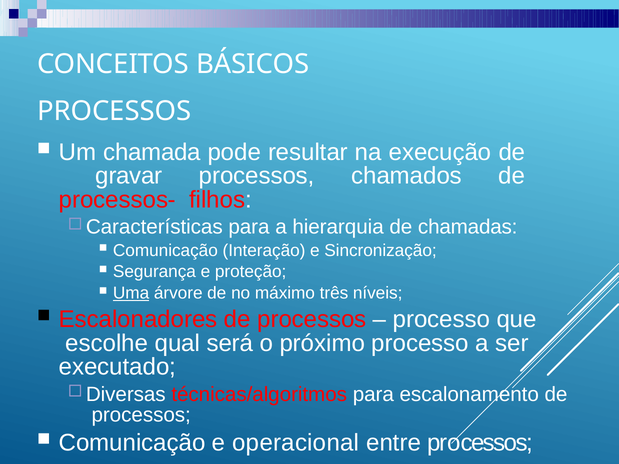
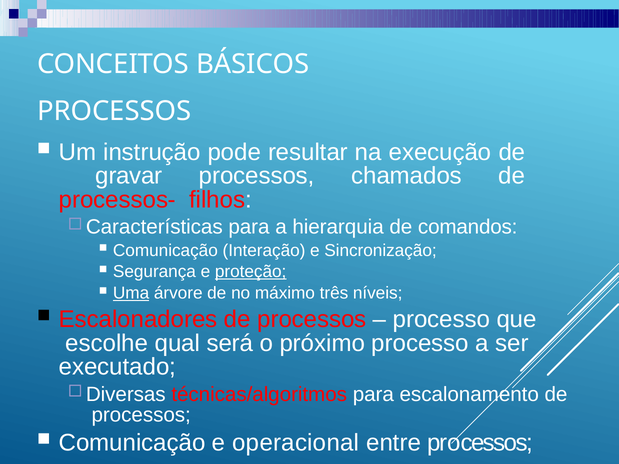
chamada: chamada -> instrução (152, 152)
chamadas: chamadas -> comandos (468, 227)
proteção underline: none -> present (251, 272)
